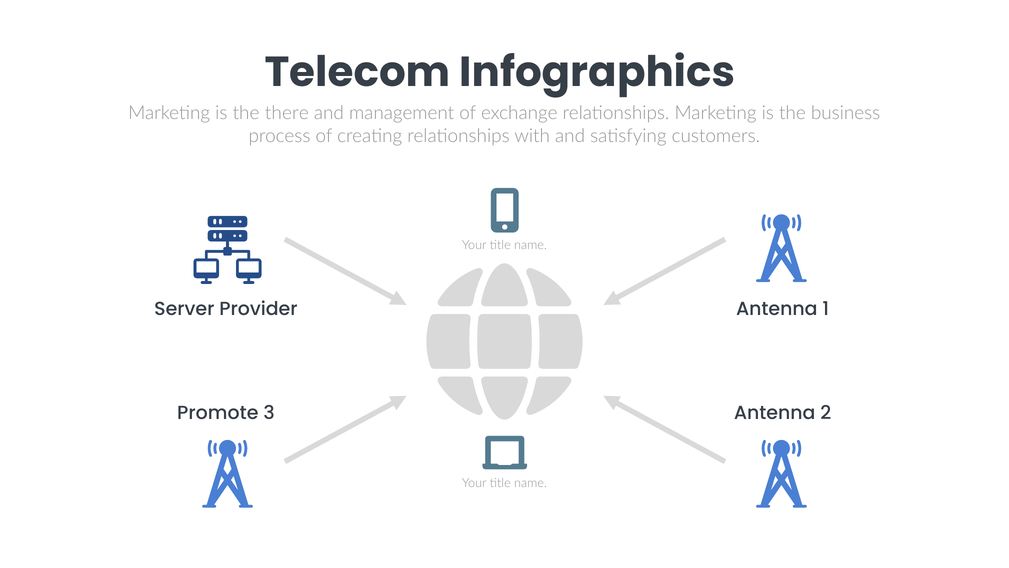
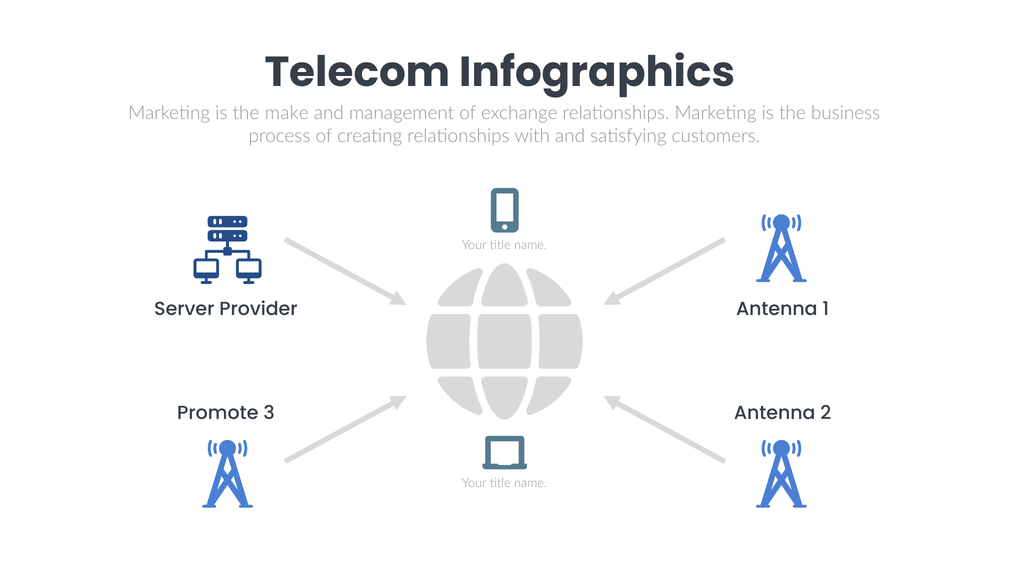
there: there -> make (287, 113)
